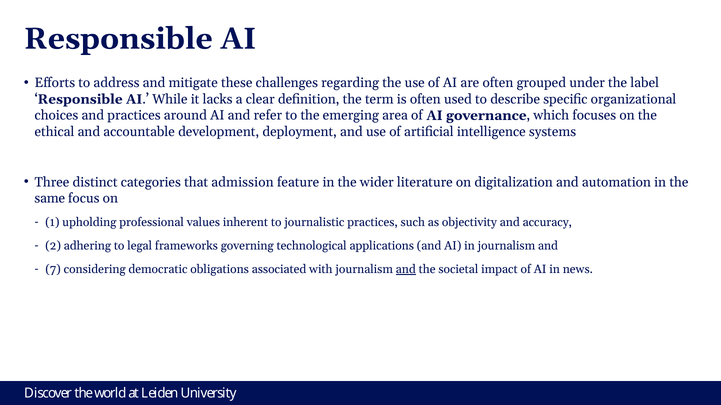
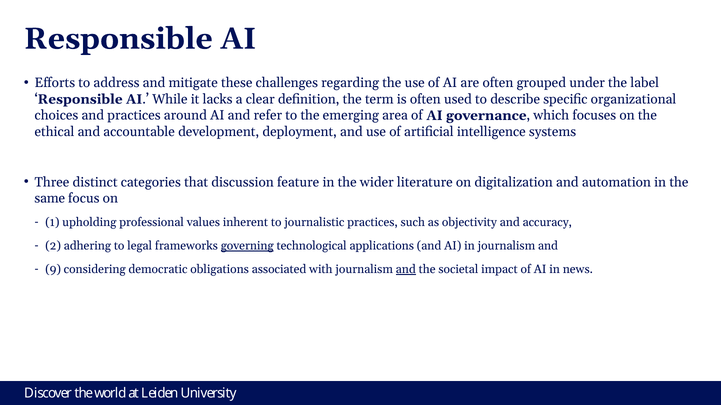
admission: admission -> discussion (243, 182)
governing underline: none -> present (247, 246)
7: 7 -> 9 (53, 270)
